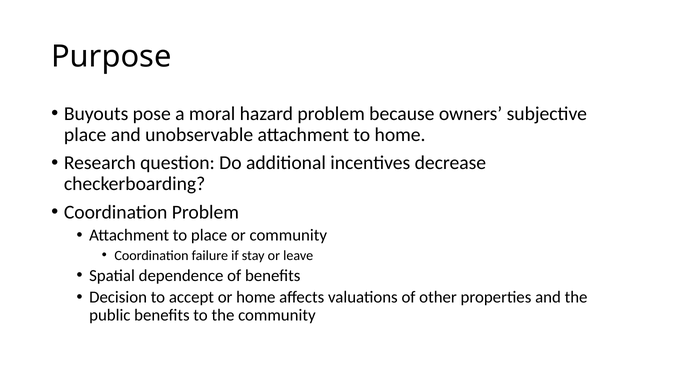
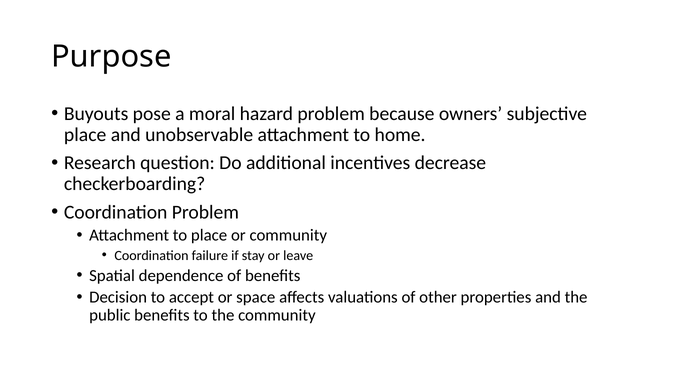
or home: home -> space (256, 298)
